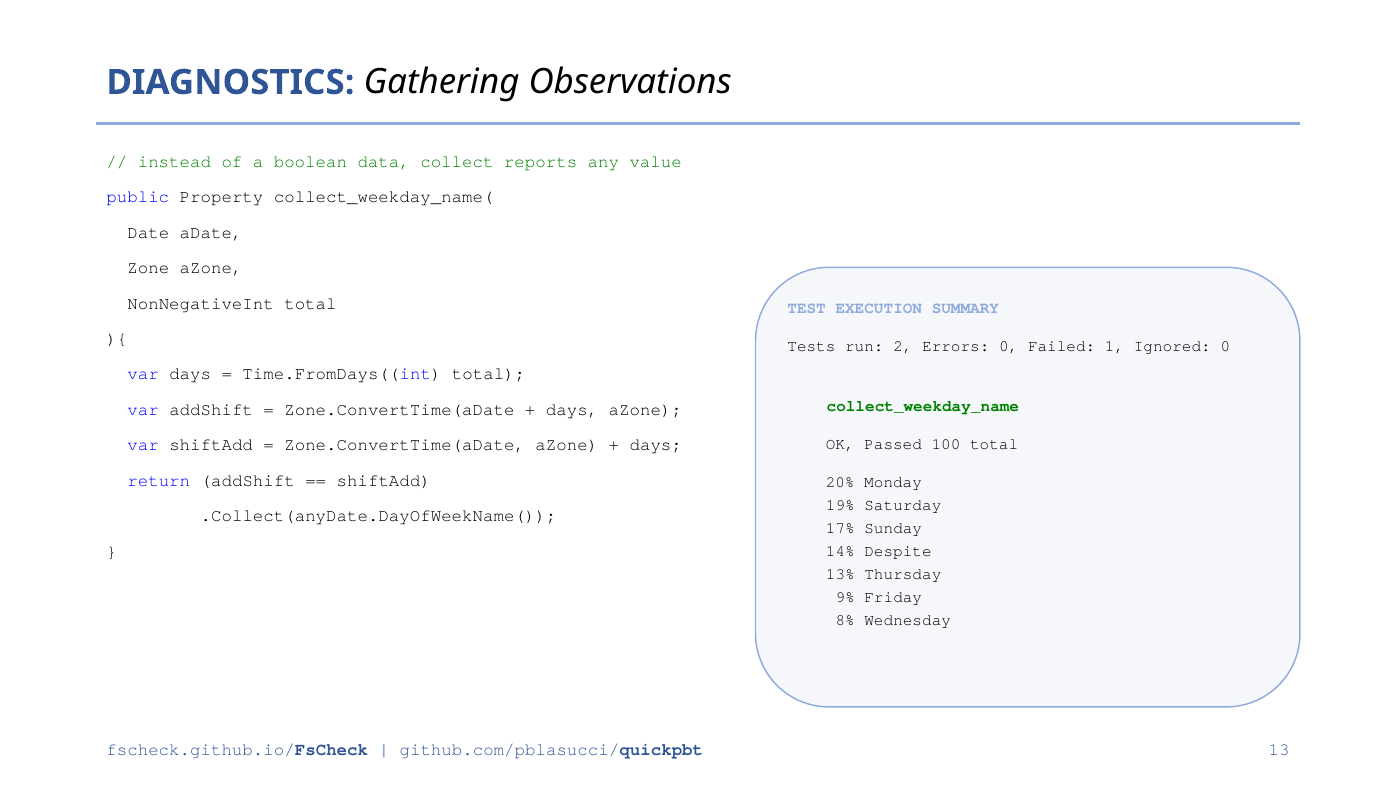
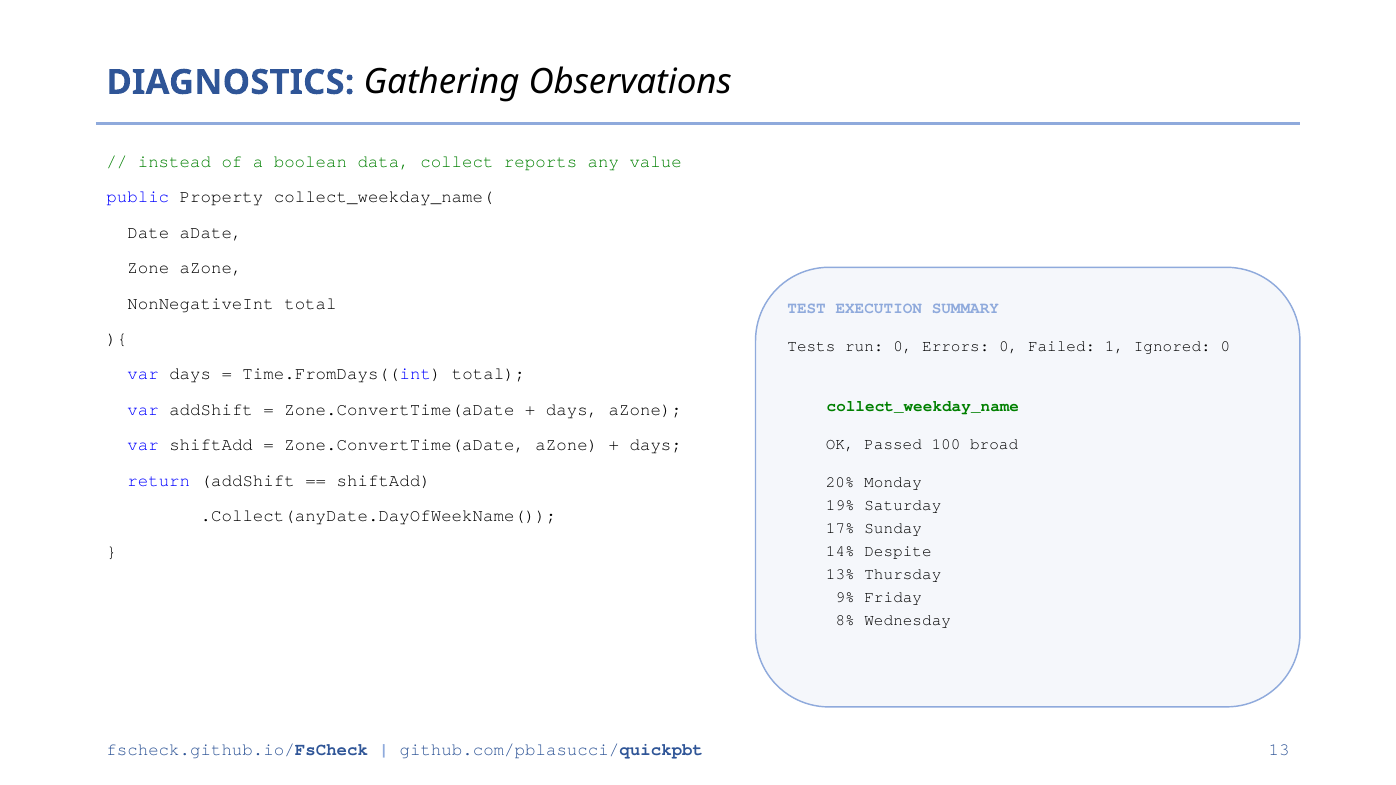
run 2: 2 -> 0 (903, 346)
100 total: total -> broad (994, 444)
